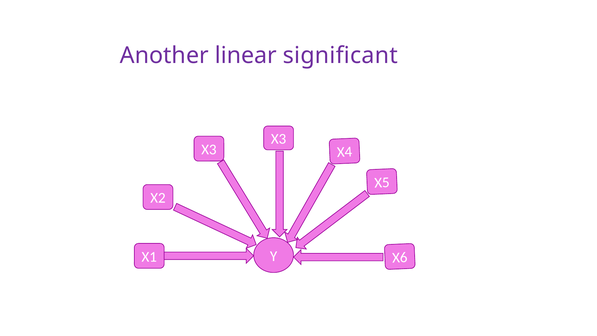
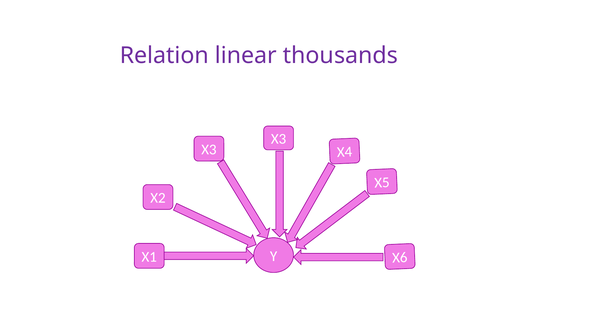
Another: Another -> Relation (164, 55)
significant: significant -> thousands (340, 55)
